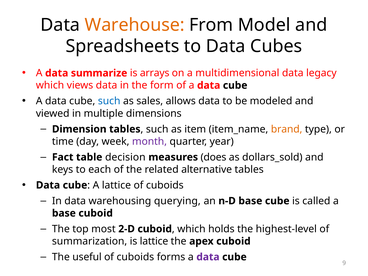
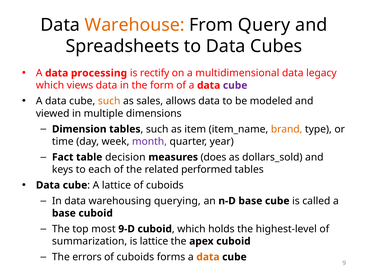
Model: Model -> Query (264, 25)
summarize: summarize -> processing (99, 73)
arrays: arrays -> rectify (155, 73)
cube colour: black -> purple (235, 85)
such colour: blue -> orange (109, 101)
alternative: alternative -> performed (207, 169)
2-D: 2-D -> 9-D (127, 229)
useful: useful -> errors (87, 257)
data colour: purple -> orange (208, 257)
